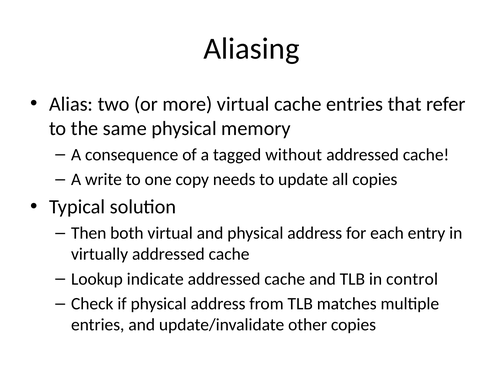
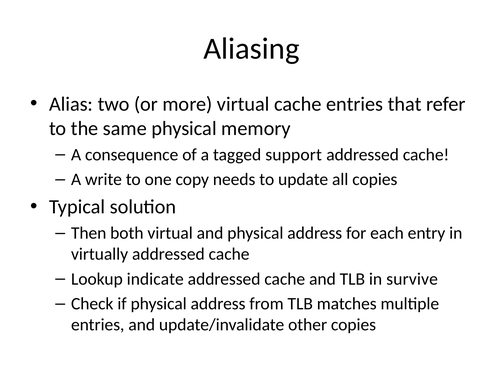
without: without -> support (294, 155)
control: control -> survive (412, 279)
